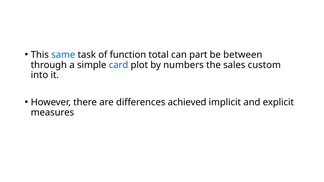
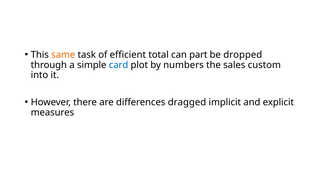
same colour: blue -> orange (63, 55)
function: function -> efficient (128, 55)
between: between -> dropped (243, 55)
achieved: achieved -> dragged (187, 102)
